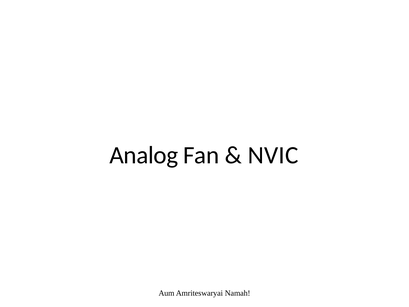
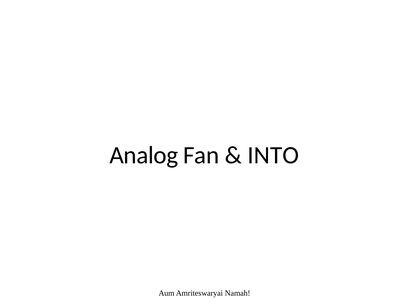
NVIC: NVIC -> INTO (273, 155)
